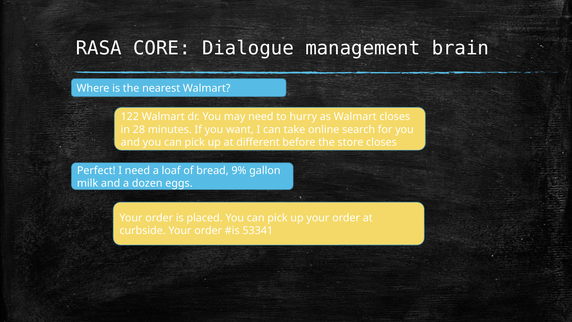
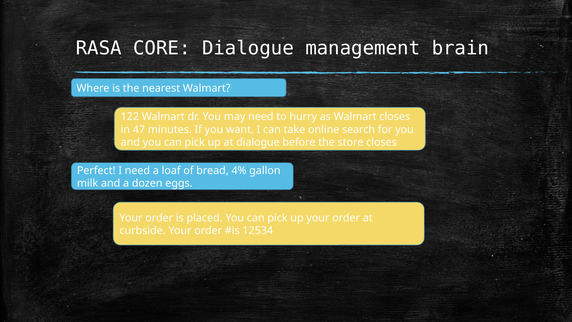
28: 28 -> 47 (139, 129)
at different: different -> dialogue (258, 142)
9%: 9% -> 4% (239, 170)
53341: 53341 -> 12534 (258, 231)
